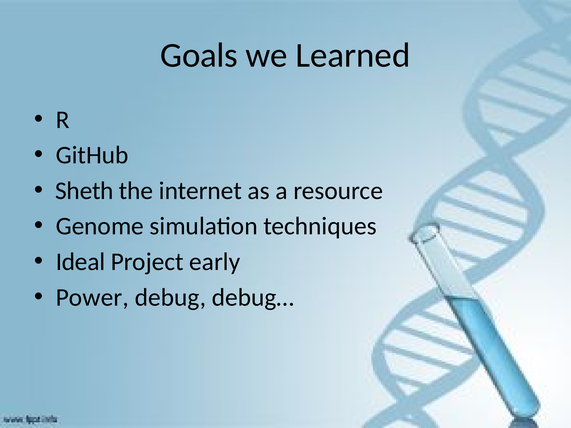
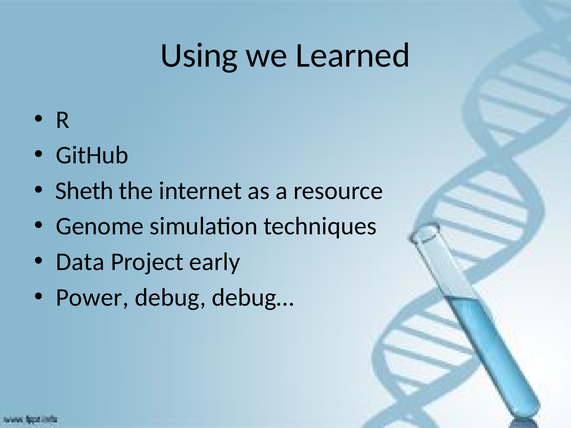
Goals: Goals -> Using (199, 55)
Ideal: Ideal -> Data (80, 262)
